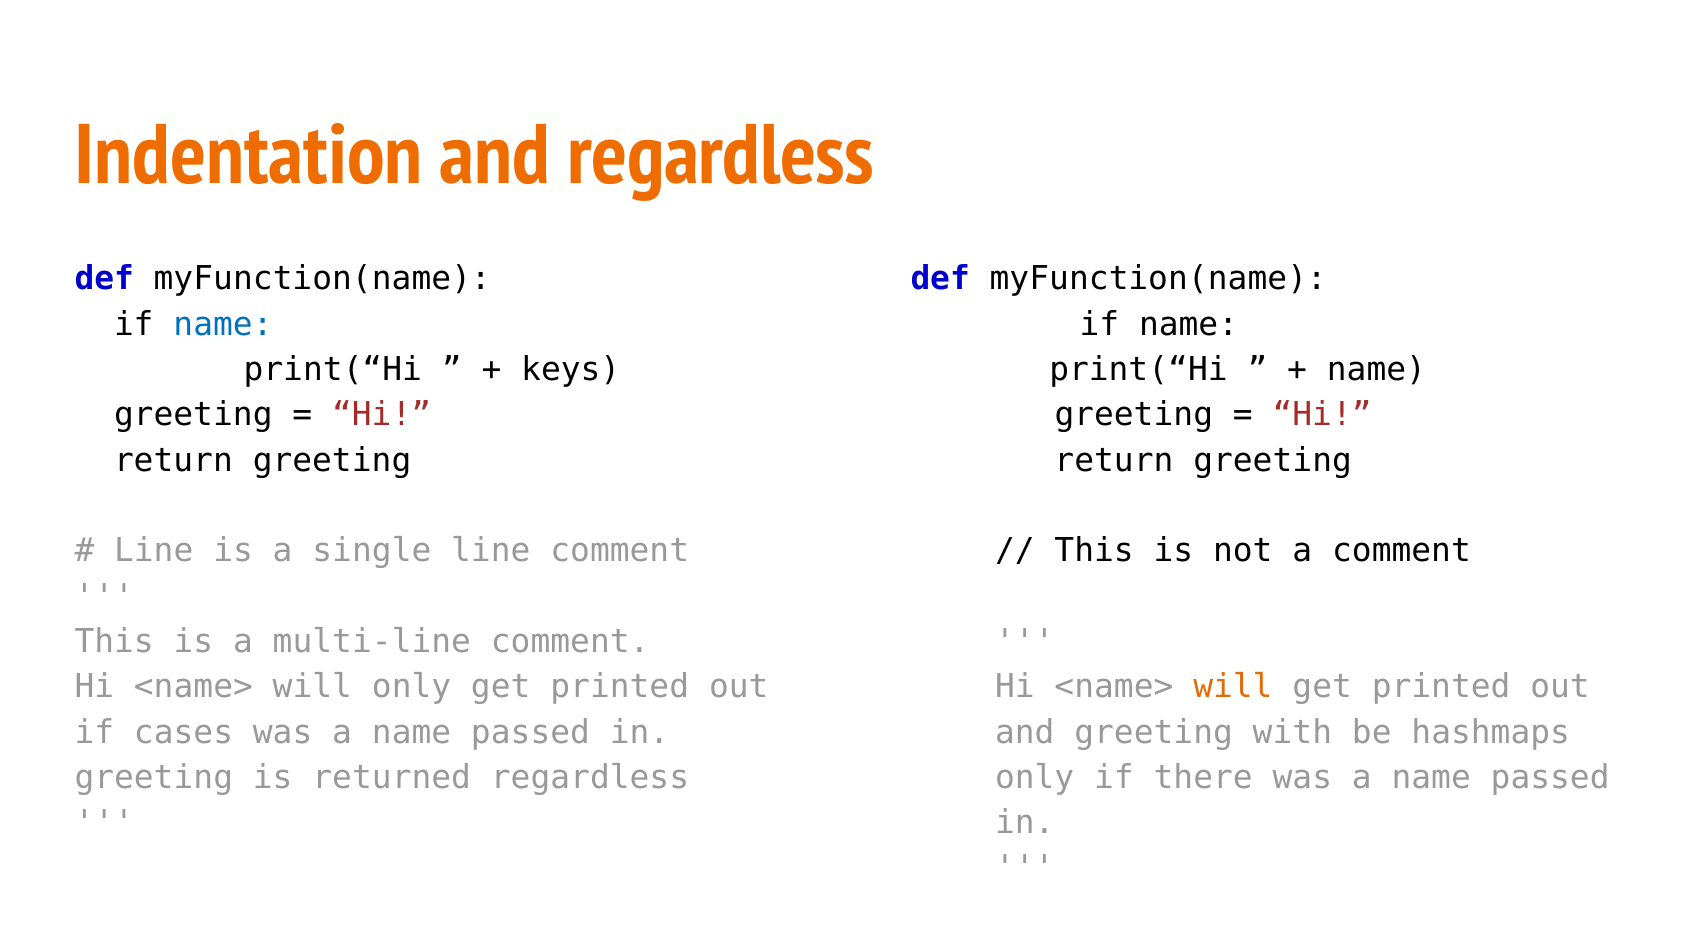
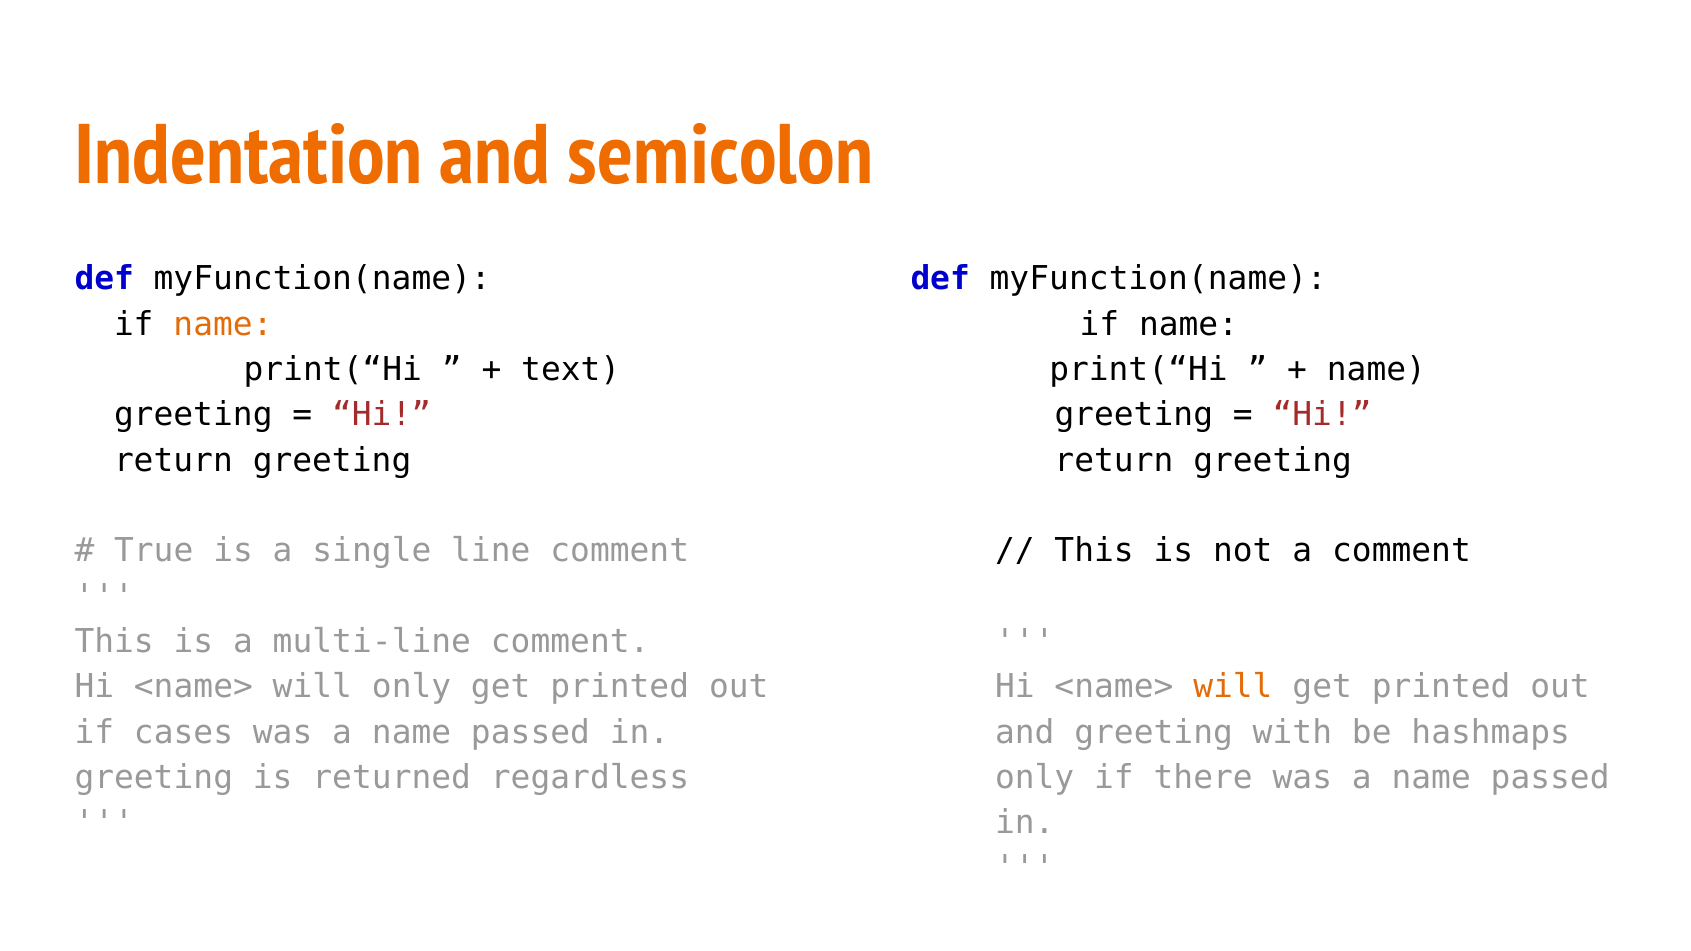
and regardless: regardless -> semicolon (721, 156)
name colour: blue -> orange (223, 324)
keys: keys -> text (571, 370)
Line: Line -> True (154, 551)
